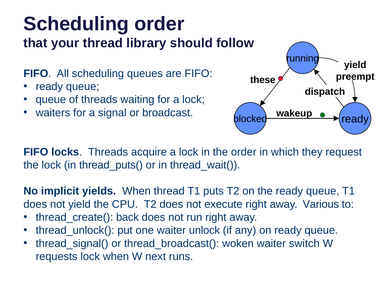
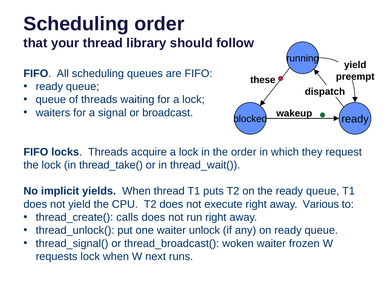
thread_puts(: thread_puts( -> thread_take( (111, 165)
back: back -> calls (127, 217)
switch: switch -> frozen (304, 243)
